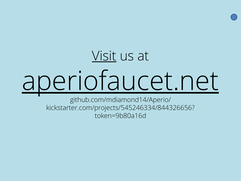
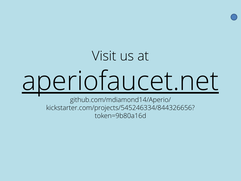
Visit underline: present -> none (104, 56)
